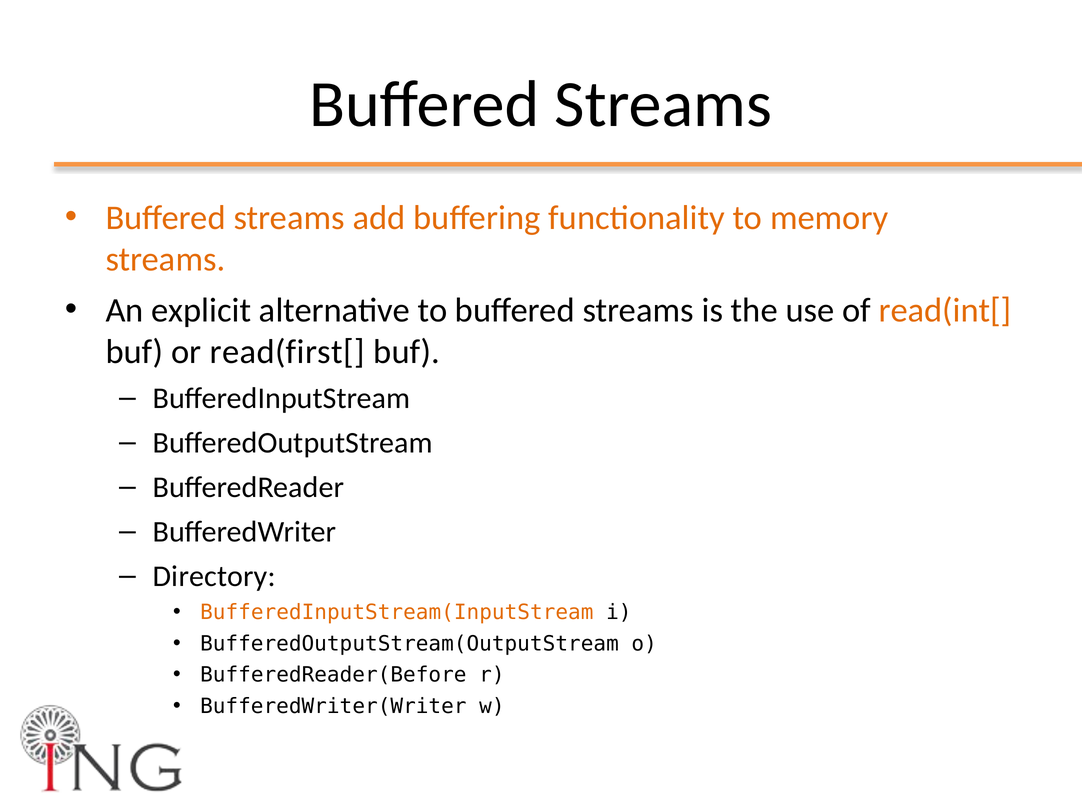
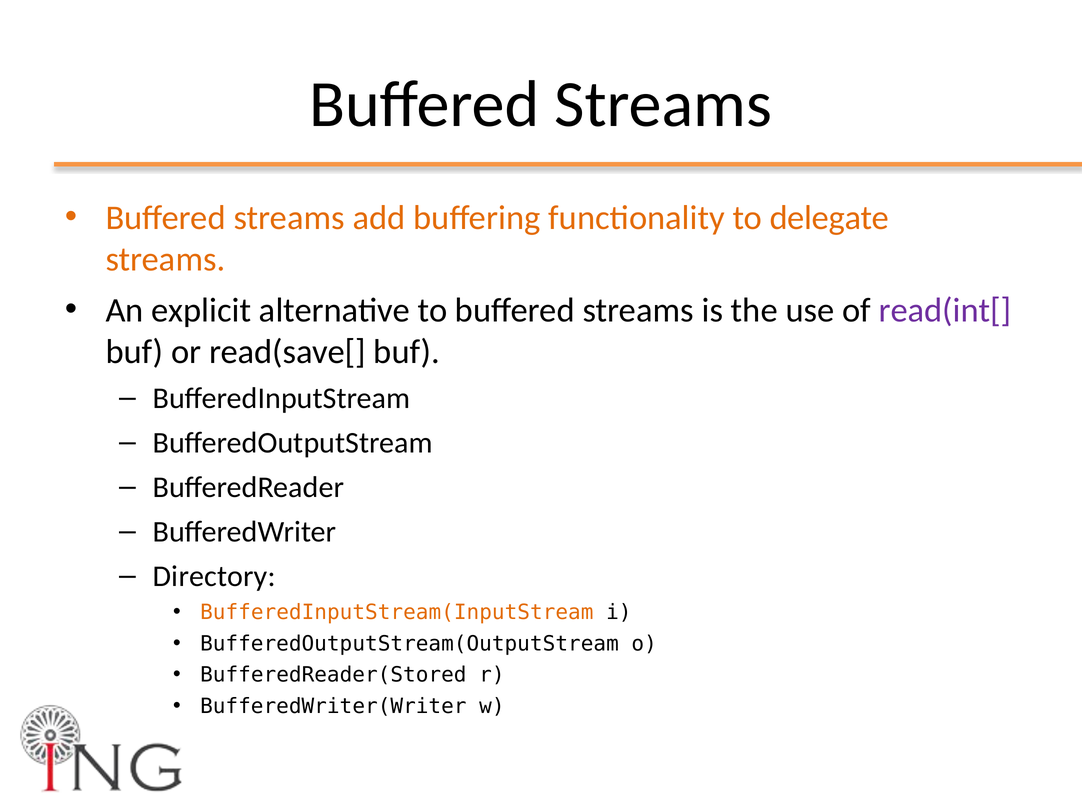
memory: memory -> delegate (829, 218)
read(int[ colour: orange -> purple (945, 310)
read(first[: read(first[ -> read(save[ (287, 352)
BufferedReader(Before: BufferedReader(Before -> BufferedReader(Stored (333, 675)
